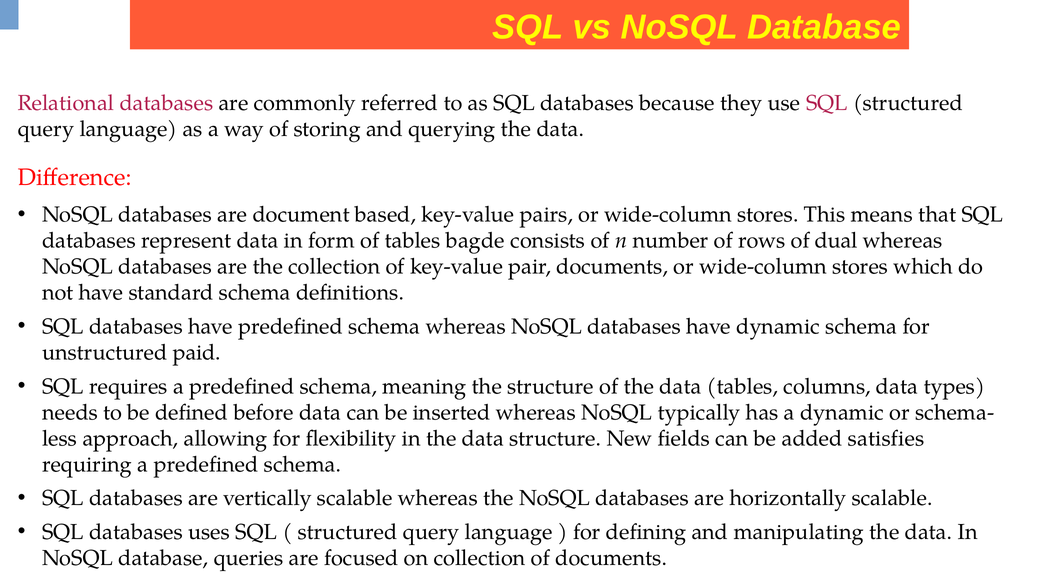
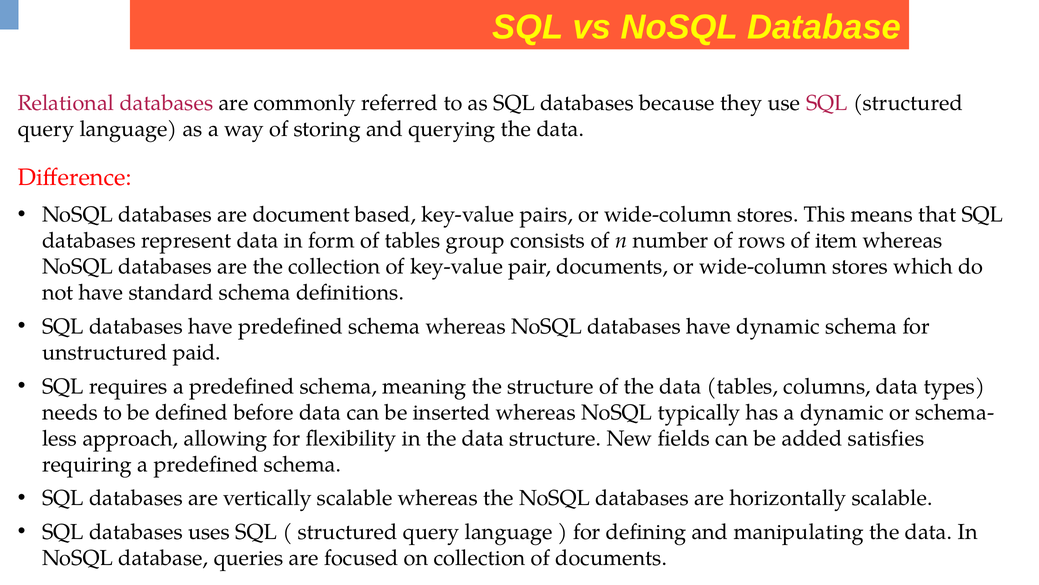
bagde: bagde -> group (475, 240)
dual: dual -> item (836, 240)
